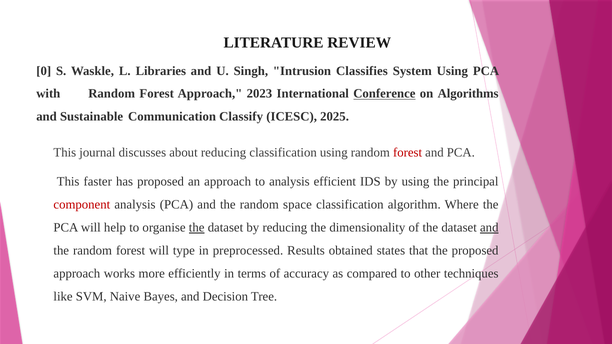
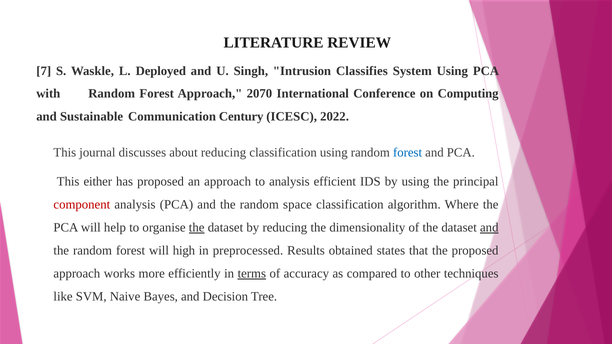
0: 0 -> 7 (44, 71)
Libraries: Libraries -> Deployed (161, 71)
2023: 2023 -> 2070 (259, 94)
Conference underline: present -> none (384, 94)
Algorithms: Algorithms -> Computing (468, 94)
Classify: Classify -> Century (241, 117)
2025: 2025 -> 2022 (335, 117)
forest colour: red -> blue (408, 152)
faster: faster -> either (98, 182)
type: type -> high (184, 251)
terms underline: none -> present (252, 274)
